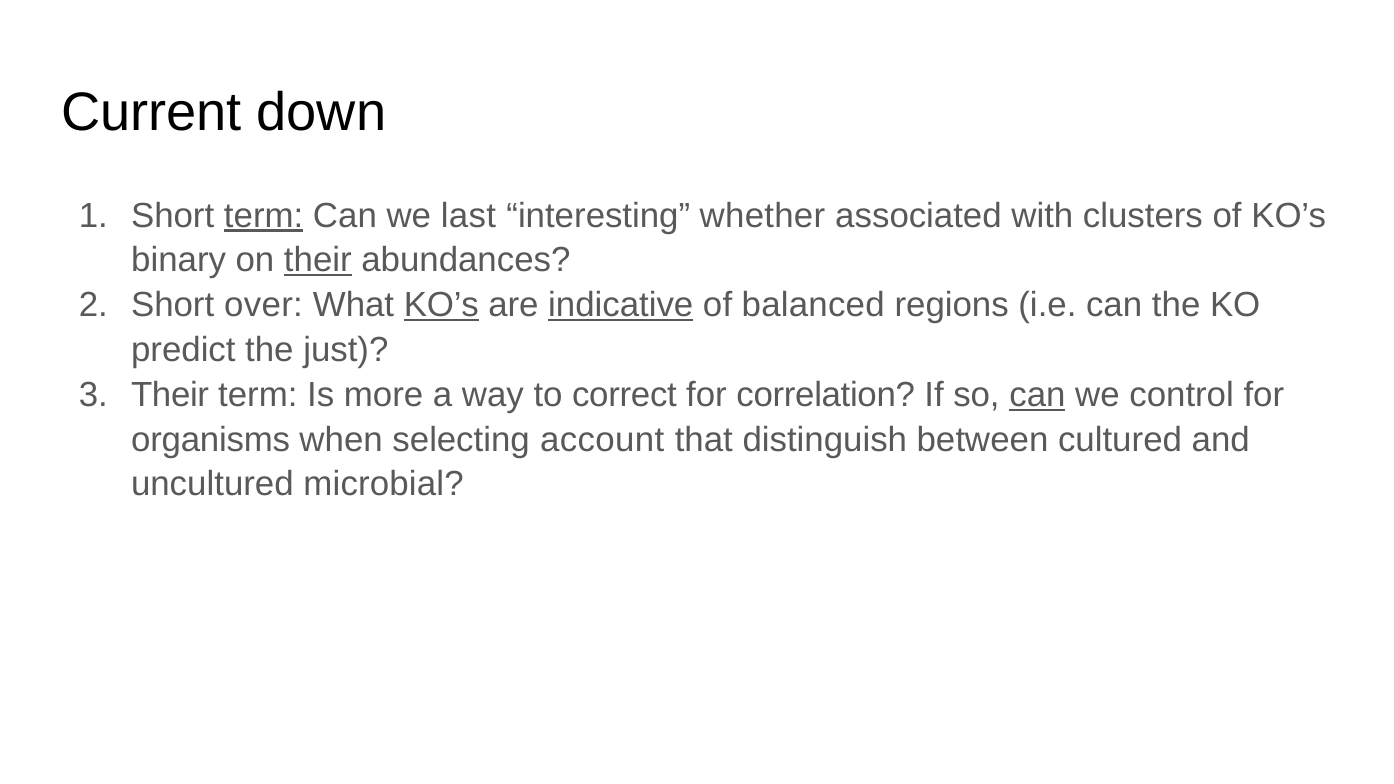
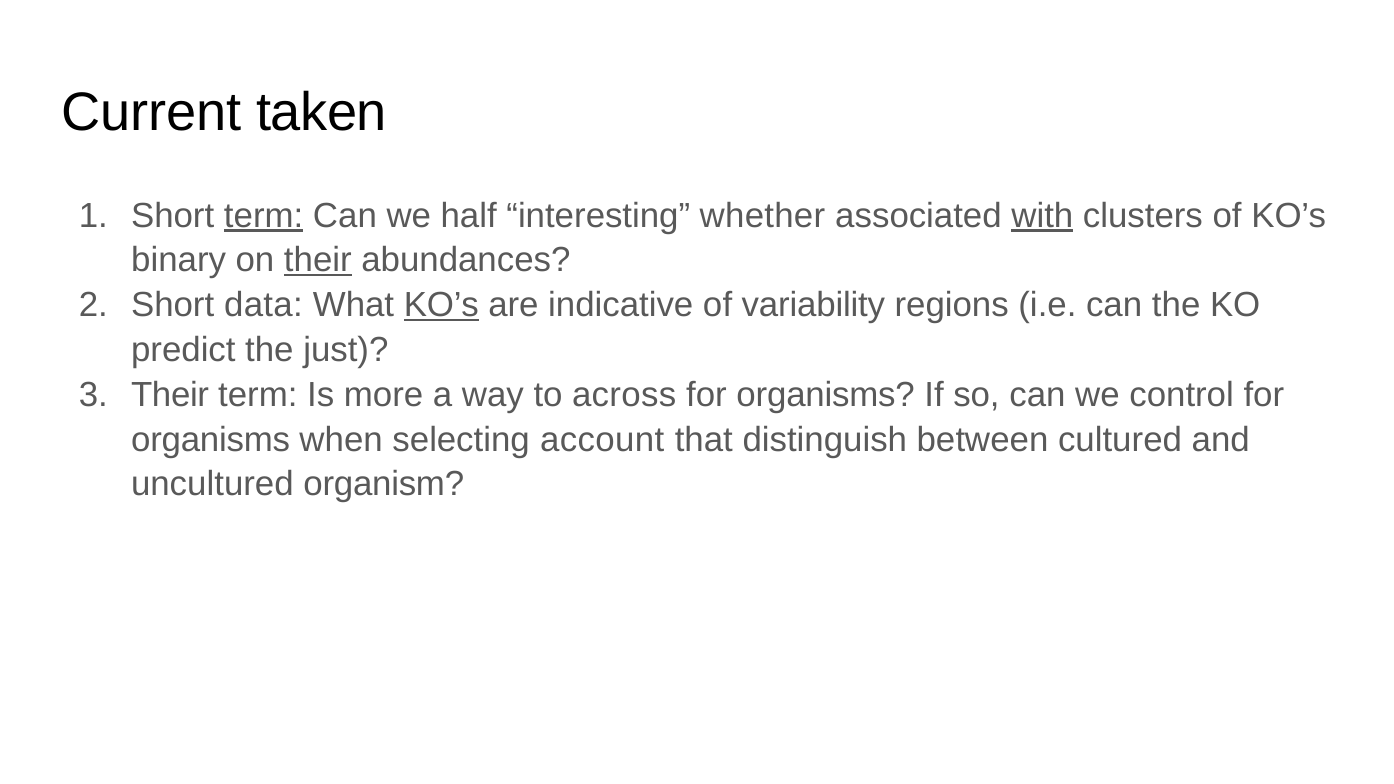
down: down -> taken (322, 113)
last: last -> half (469, 216)
with underline: none -> present (1042, 216)
over: over -> data (263, 305)
indicative underline: present -> none (621, 305)
balanced: balanced -> variability (813, 305)
correct: correct -> across (624, 395)
correlation: correlation -> organisms (826, 395)
can underline: present -> none (1037, 395)
microbial: microbial -> organism (384, 485)
